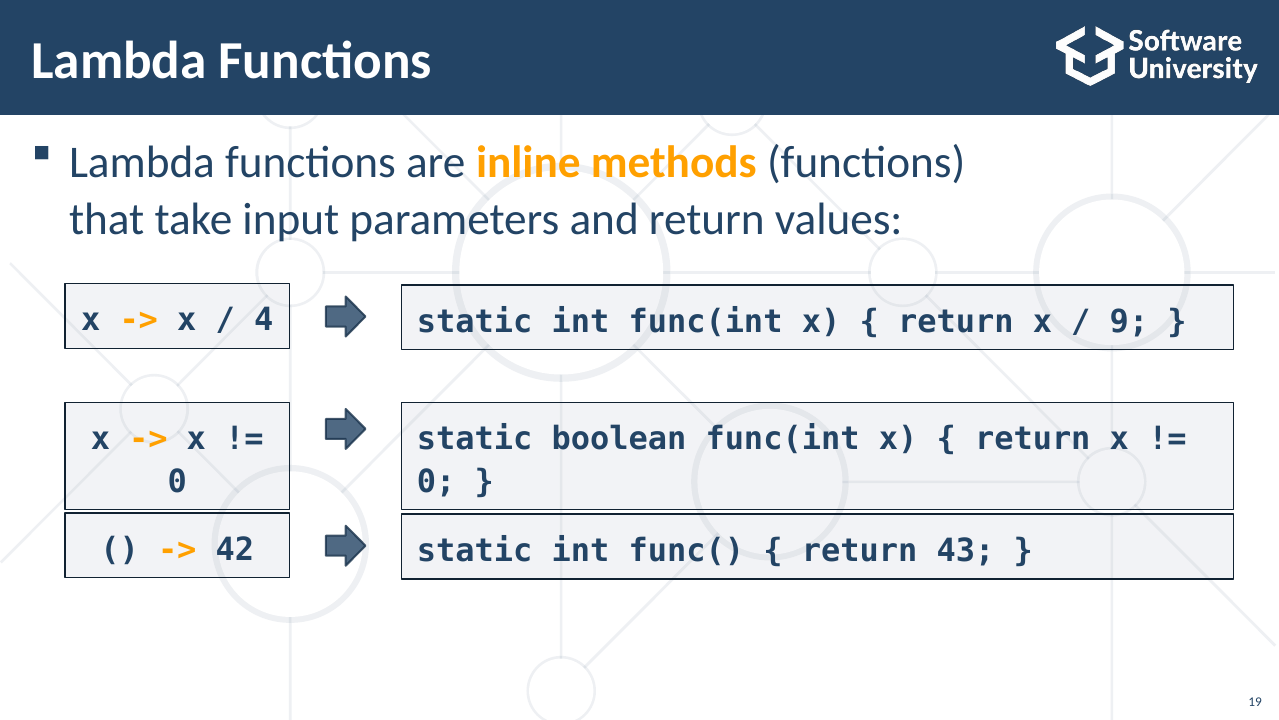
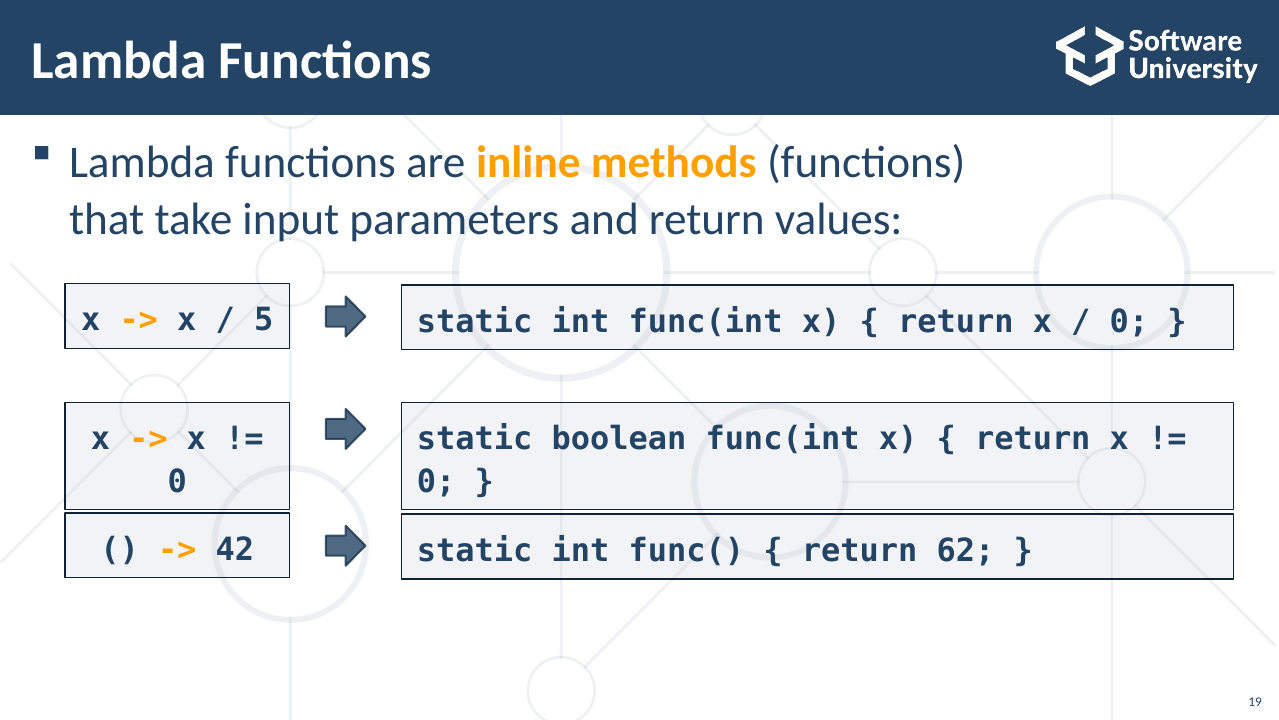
4: 4 -> 5 (264, 320)
9: 9 -> 0 (1129, 321)
43: 43 -> 62 (965, 550)
